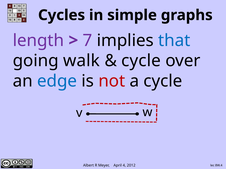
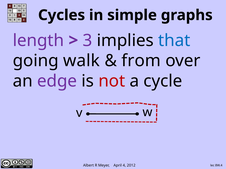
7: 7 -> 3 (87, 41)
cycle: cycle -> from (141, 61)
edge colour: blue -> purple (57, 81)
